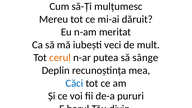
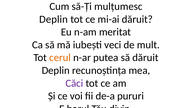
Mereu: Mereu -> Deplin (54, 19)
să sânge: sânge -> dăruit (145, 58)
Căci colour: blue -> purple (74, 83)
